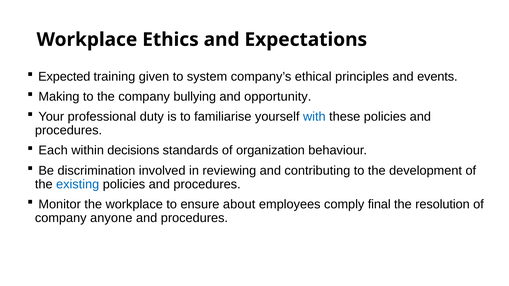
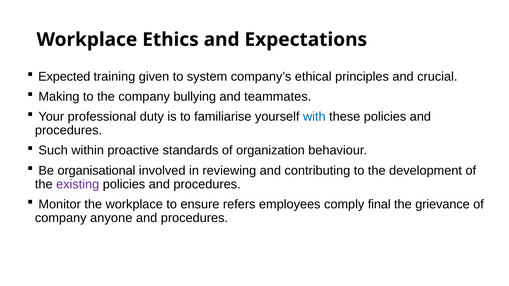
events: events -> crucial (437, 77)
opportunity: opportunity -> teammates (278, 97)
Each: Each -> Such (53, 151)
decisions: decisions -> proactive (133, 151)
discrimination: discrimination -> organisational (96, 171)
existing colour: blue -> purple (78, 184)
about: about -> refers (239, 205)
resolution: resolution -> grievance (443, 205)
